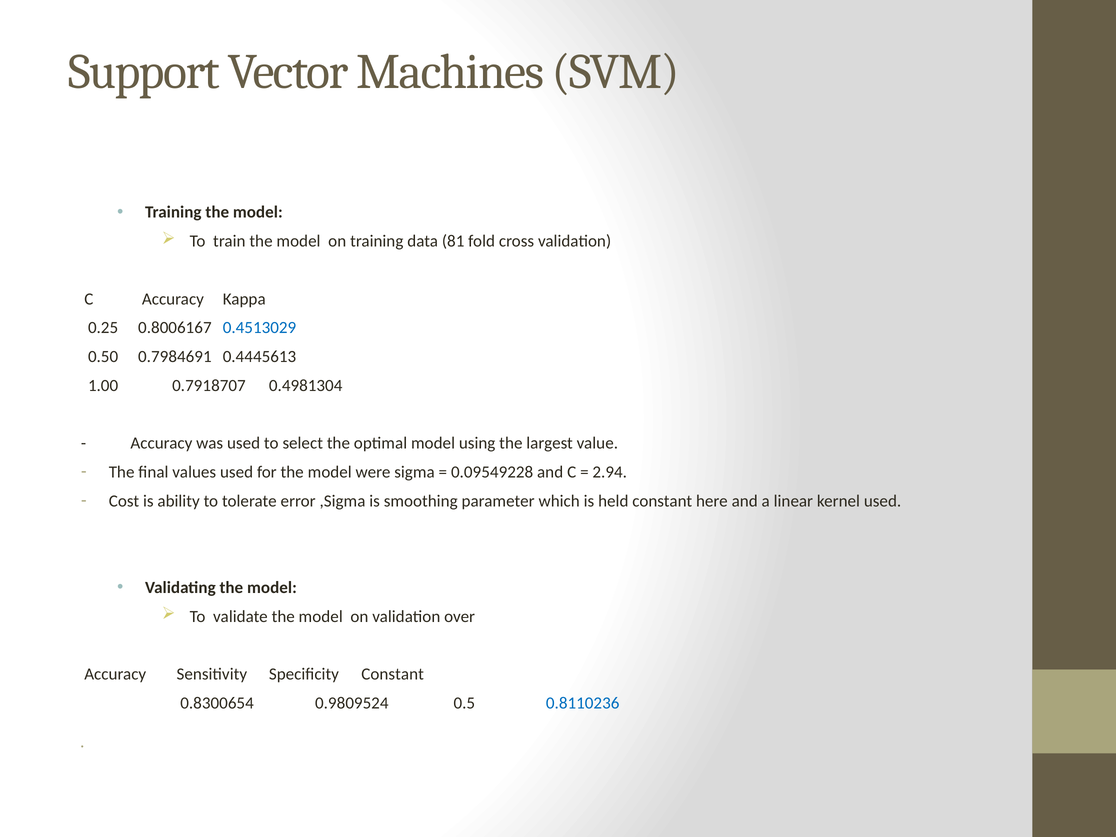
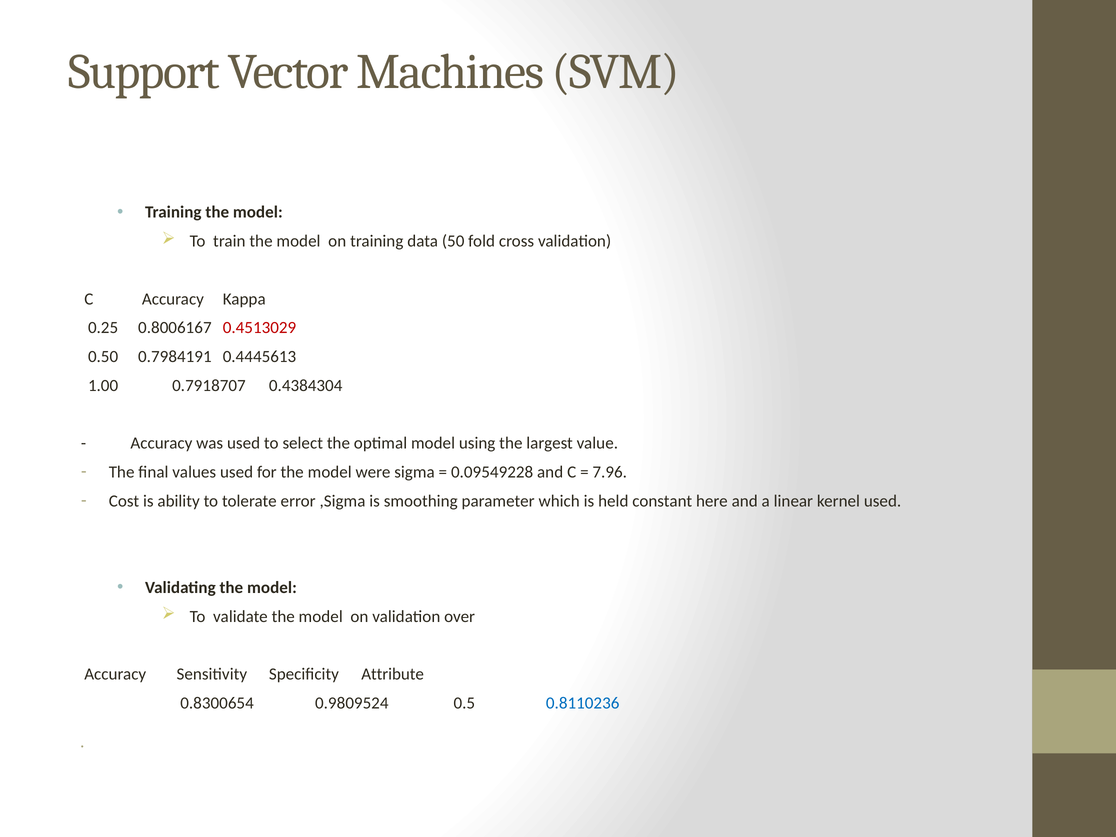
81: 81 -> 50 (453, 241)
0.4513029 colour: blue -> red (259, 328)
0.7984691: 0.7984691 -> 0.7984191 (175, 357)
0.4981304: 0.4981304 -> 0.4384304 (306, 386)
2.94: 2.94 -> 7.96 (610, 472)
Specificity Constant: Constant -> Attribute (393, 674)
